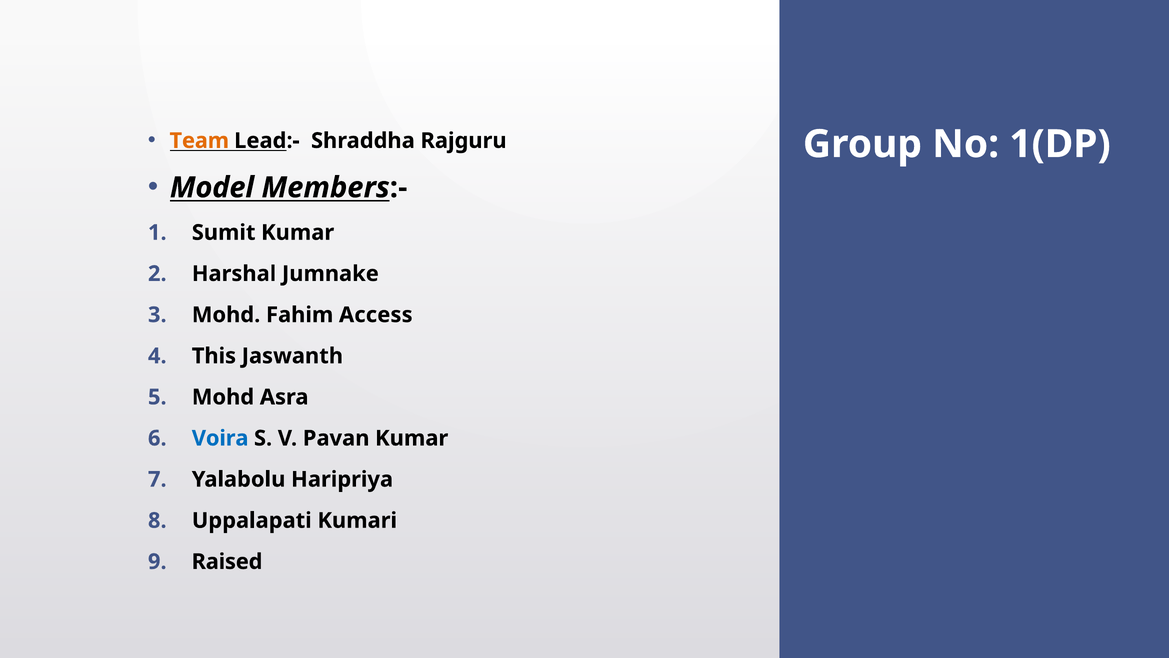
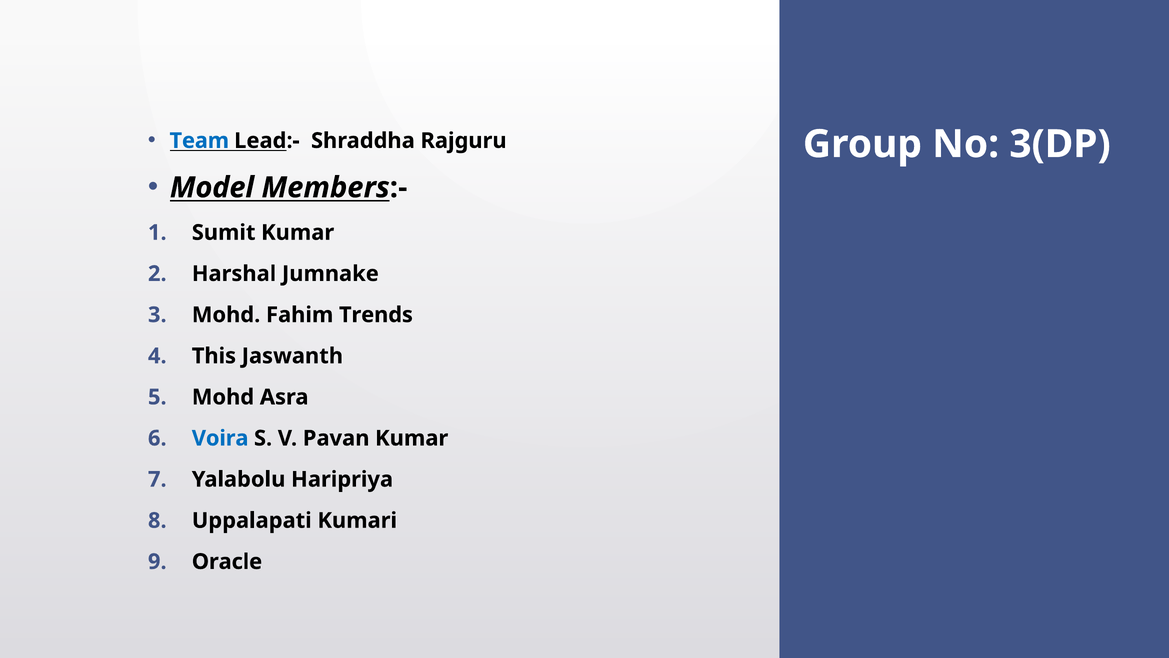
Team colour: orange -> blue (199, 141)
1(DP: 1(DP -> 3(DP (1060, 144)
Access: Access -> Trends (376, 315)
Raised: Raised -> Oracle (227, 561)
